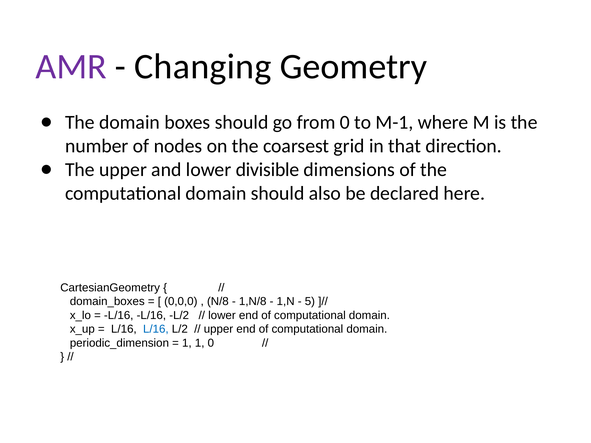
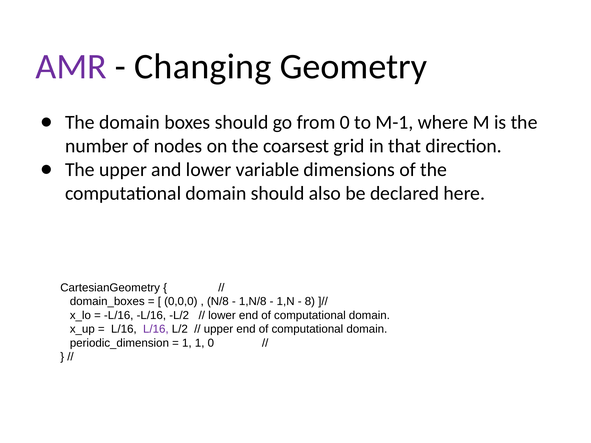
divisible: divisible -> variable (267, 170)
5: 5 -> 8 (310, 302)
L/16 colour: blue -> purple (156, 329)
